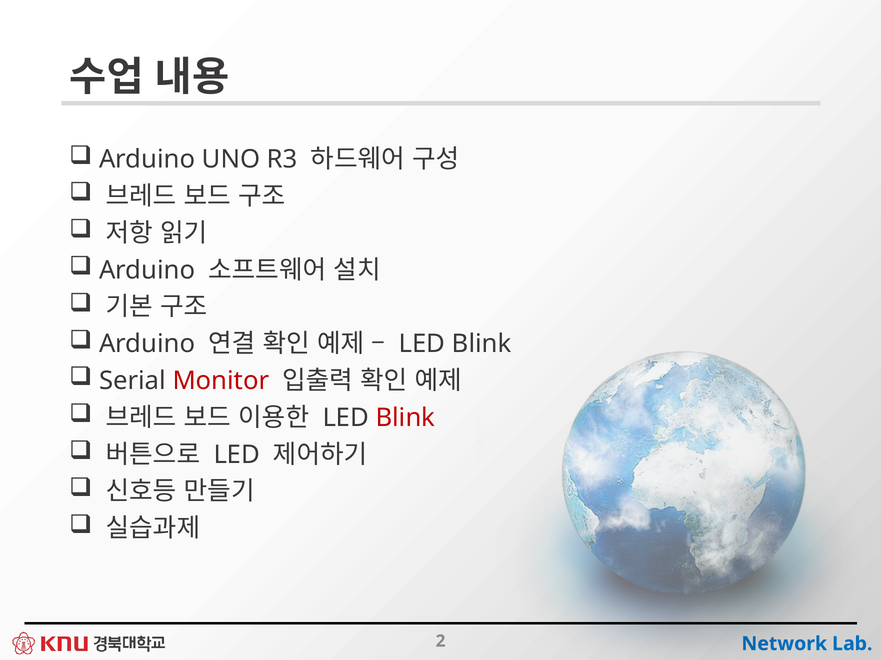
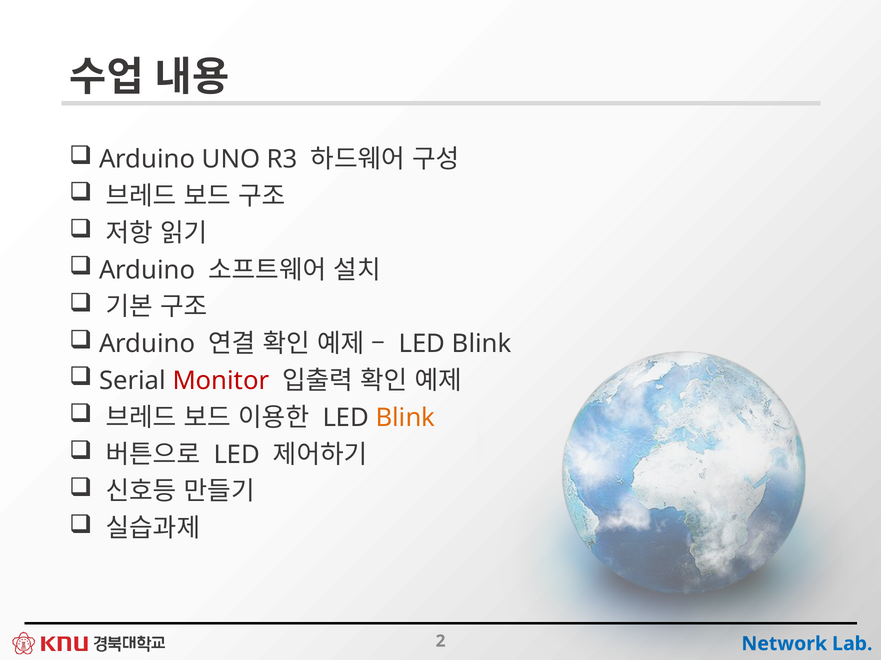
Blink colour: red -> orange (405, 418)
